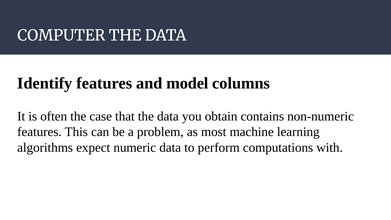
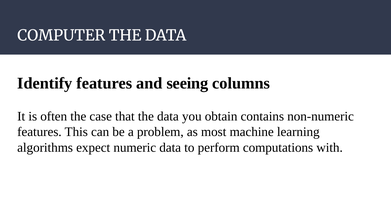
model: model -> seeing (187, 83)
